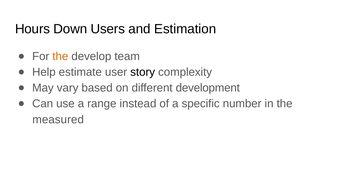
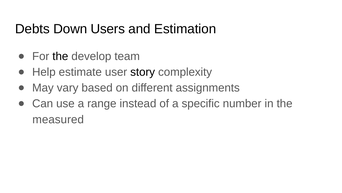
Hours: Hours -> Debts (32, 29)
the colour: orange -> black (60, 56)
development: development -> assignments (208, 88)
